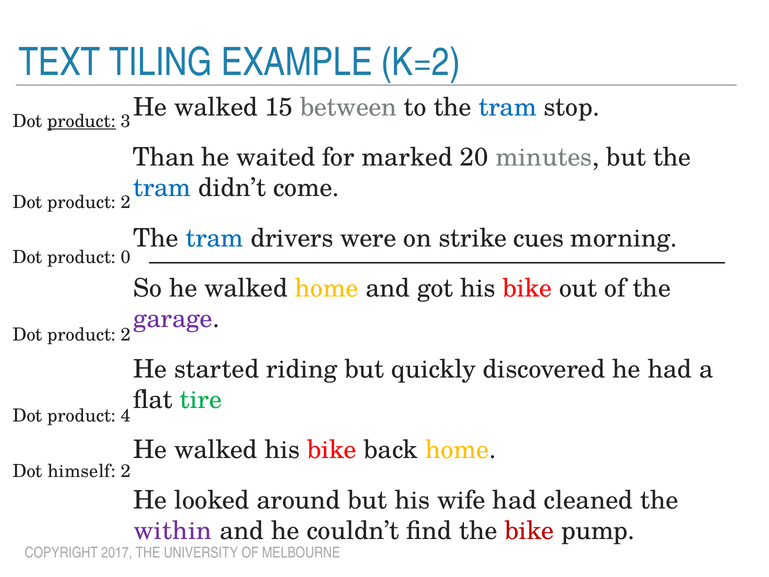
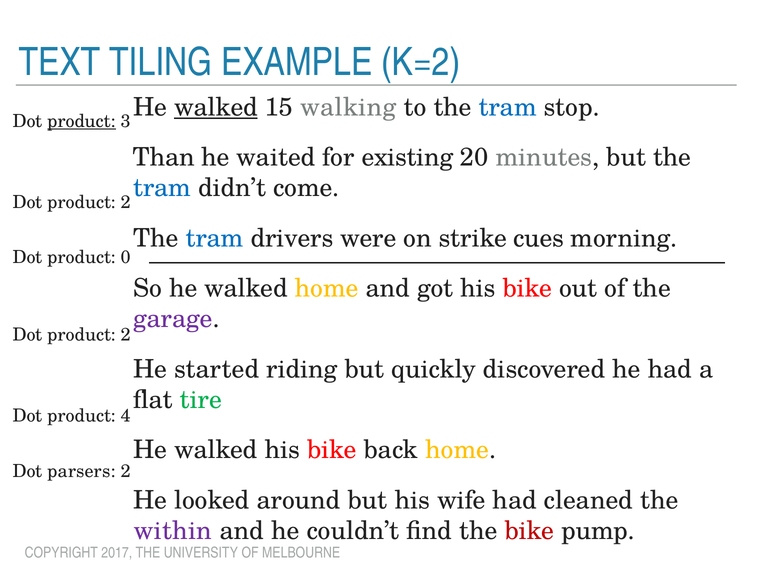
walked underline: none -> present (216, 107)
between: between -> walking (348, 107)
marked: marked -> existing (407, 157)
himself: himself -> parsers (82, 471)
